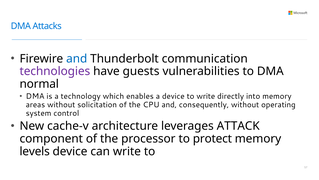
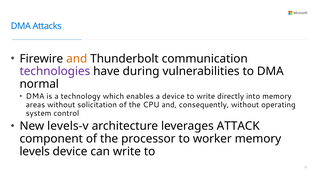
and colour: blue -> orange (77, 58)
guests: guests -> during (141, 71)
cache-v: cache-v -> levels-v (68, 126)
protect: protect -> worker (212, 138)
